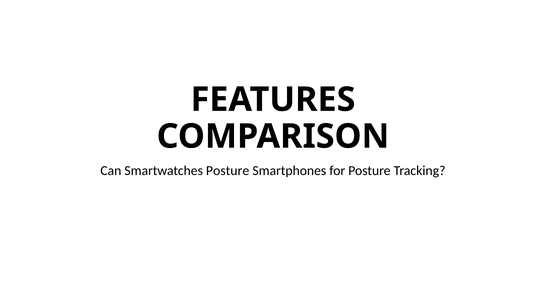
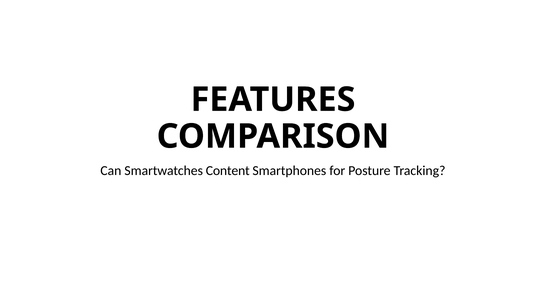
Smartwatches Posture: Posture -> Content (228, 171)
